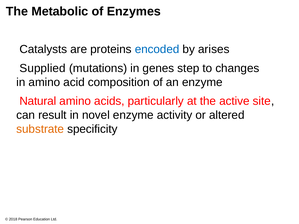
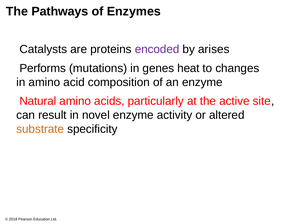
Metabolic: Metabolic -> Pathways (60, 11)
encoded colour: blue -> purple (157, 49)
Supplied: Supplied -> Performs (43, 68)
step: step -> heat (188, 68)
